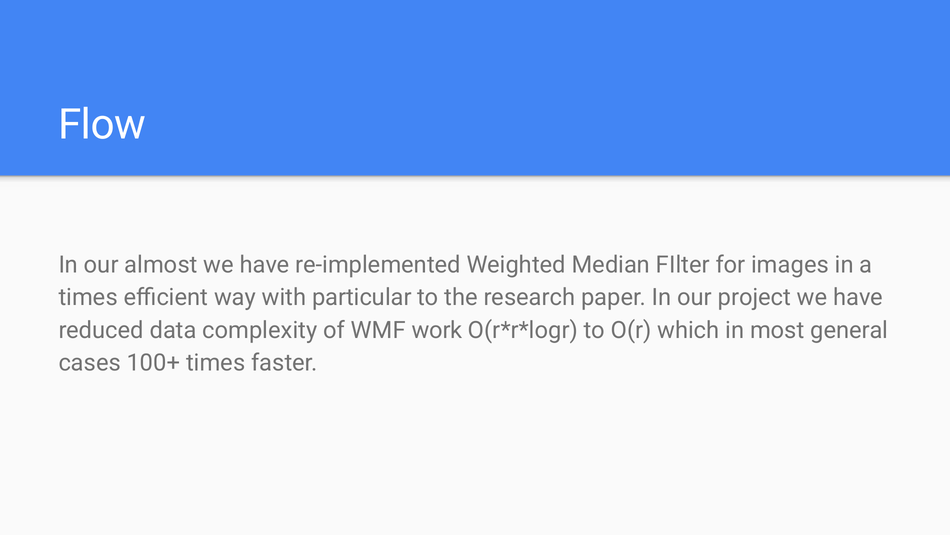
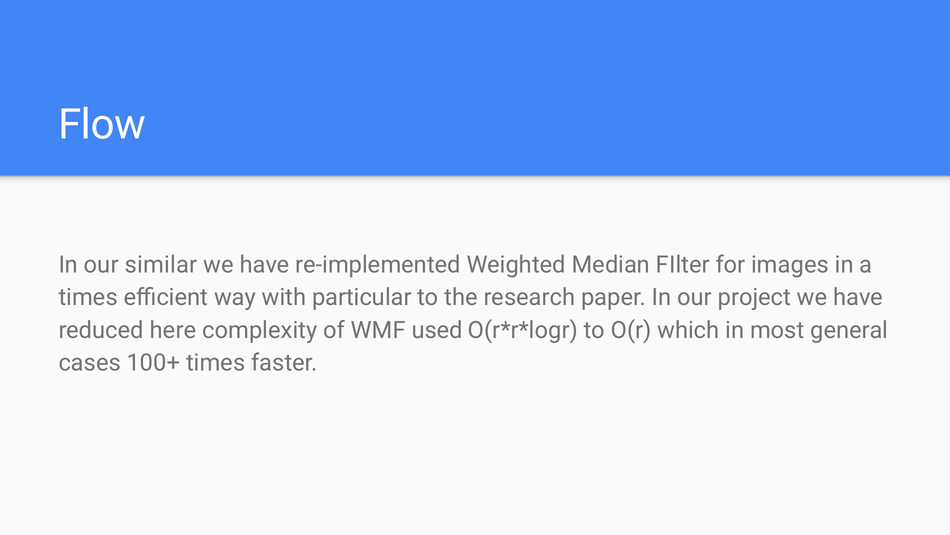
almost: almost -> similar (161, 264)
data: data -> here (173, 330)
work: work -> used (437, 330)
